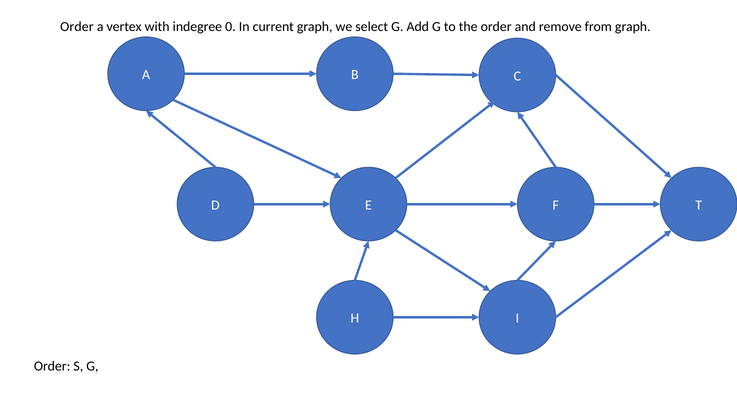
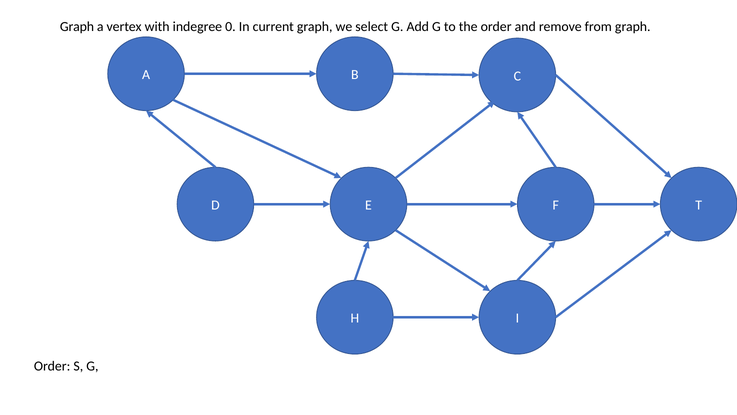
Order: Order -> Graph (77, 26)
